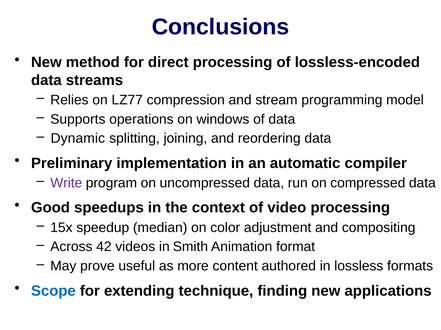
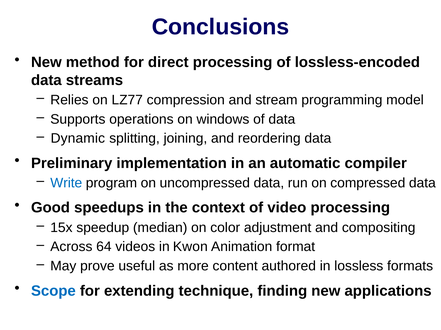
Write colour: purple -> blue (66, 183)
42: 42 -> 64 (104, 247)
Smith: Smith -> Kwon (190, 247)
